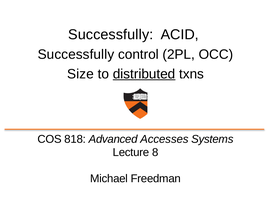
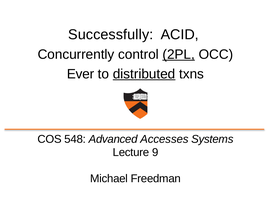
Successfully: Successfully -> Concurrently (76, 54)
2PL underline: none -> present (179, 54)
Size: Size -> Ever (81, 74)
818: 818 -> 548 (75, 139)
8: 8 -> 9 (155, 152)
